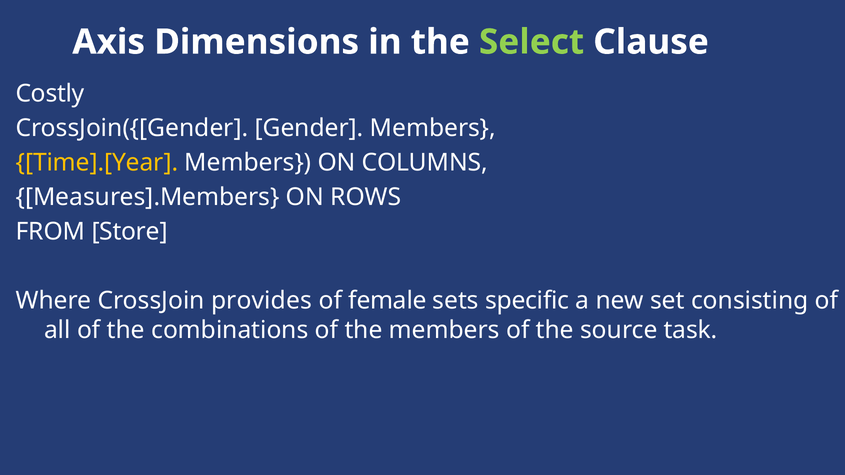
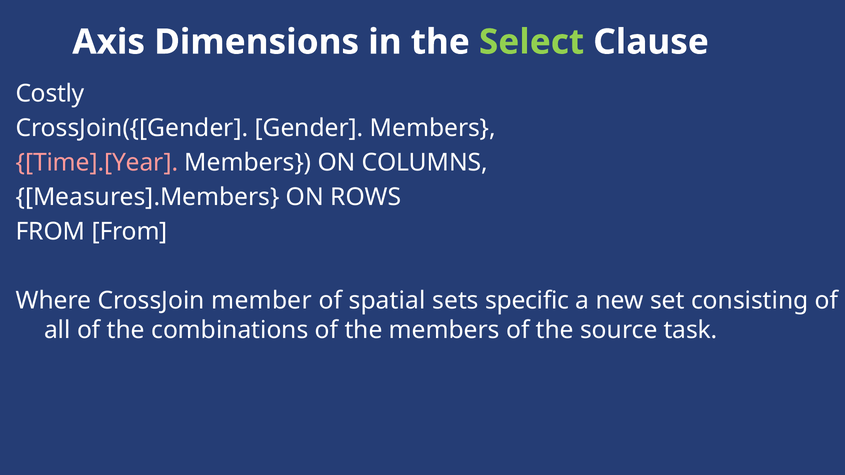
Time].[Year colour: yellow -> pink (97, 163)
FROM Store: Store -> From (130, 232)
provides: provides -> member (262, 301)
female: female -> spatial (387, 301)
